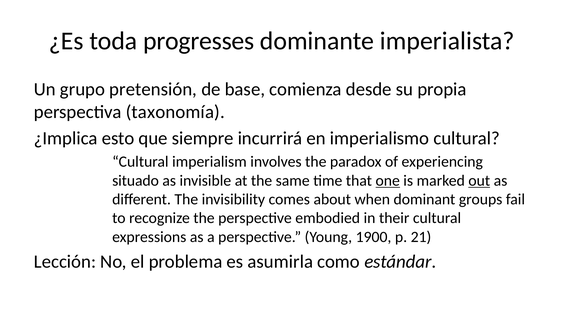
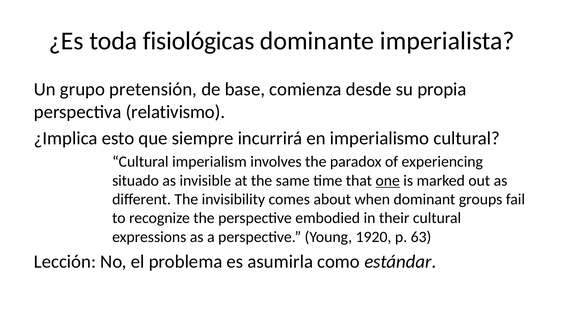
progresses: progresses -> fisiológicas (199, 41)
taxonomía: taxonomía -> relativismo (175, 112)
out underline: present -> none (479, 181)
1900: 1900 -> 1920 (374, 237)
21: 21 -> 63 (421, 237)
